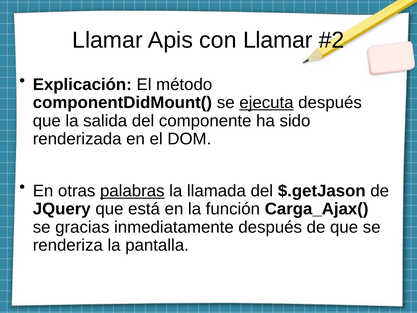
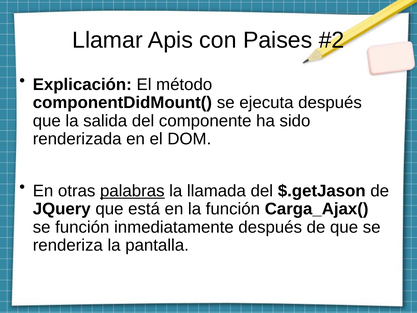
con Llamar: Llamar -> Paises (278, 40)
ejecuta underline: present -> none (266, 103)
se gracias: gracias -> función (82, 227)
